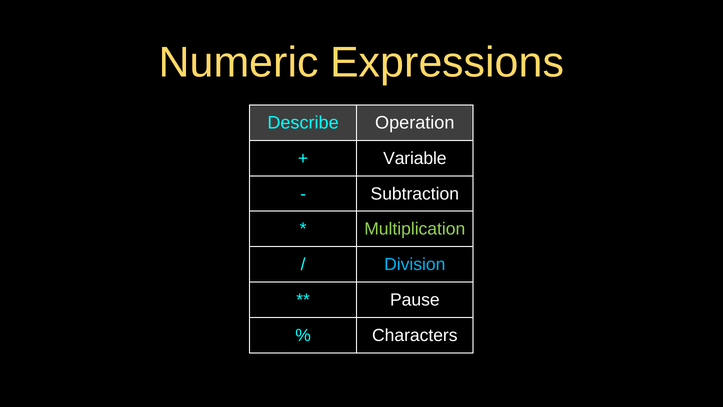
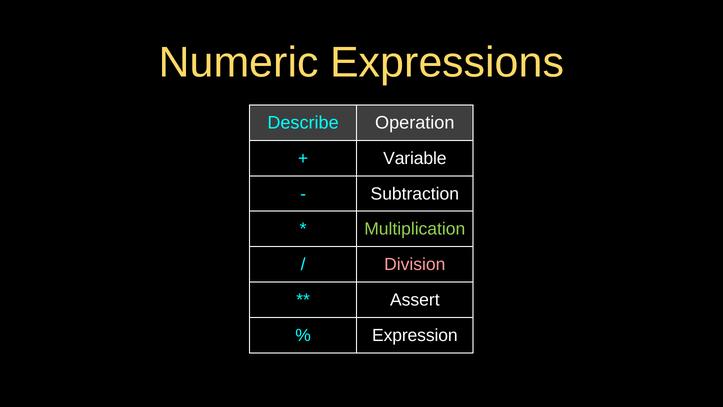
Division colour: light blue -> pink (415, 264)
Pause: Pause -> Assert (415, 300)
Characters: Characters -> Expression (415, 335)
